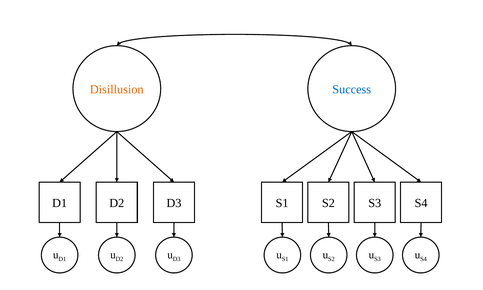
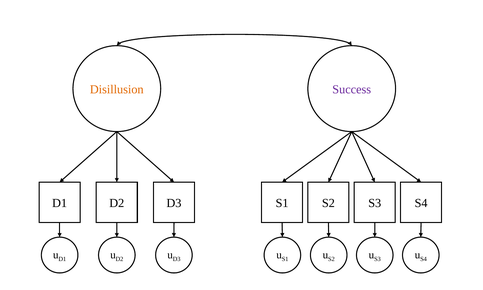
Success colour: blue -> purple (352, 89)
